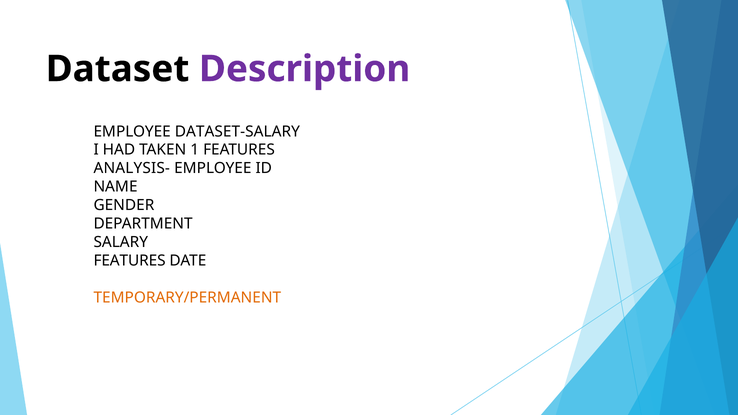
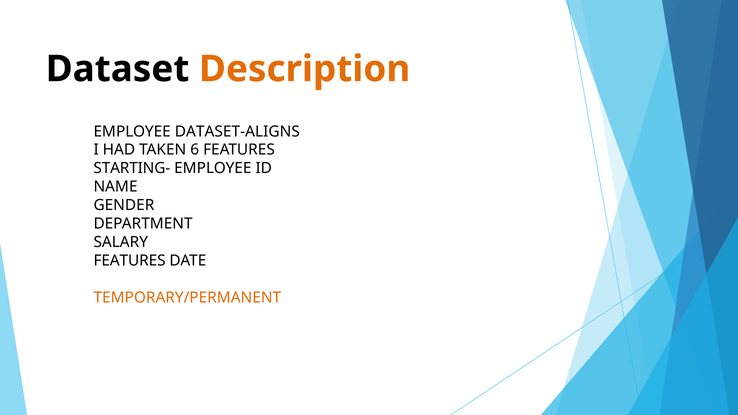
Description colour: purple -> orange (305, 69)
DATASET-SALARY: DATASET-SALARY -> DATASET-ALIGNS (237, 131)
1: 1 -> 6 (195, 150)
ANALYSIS-: ANALYSIS- -> STARTING- (132, 168)
